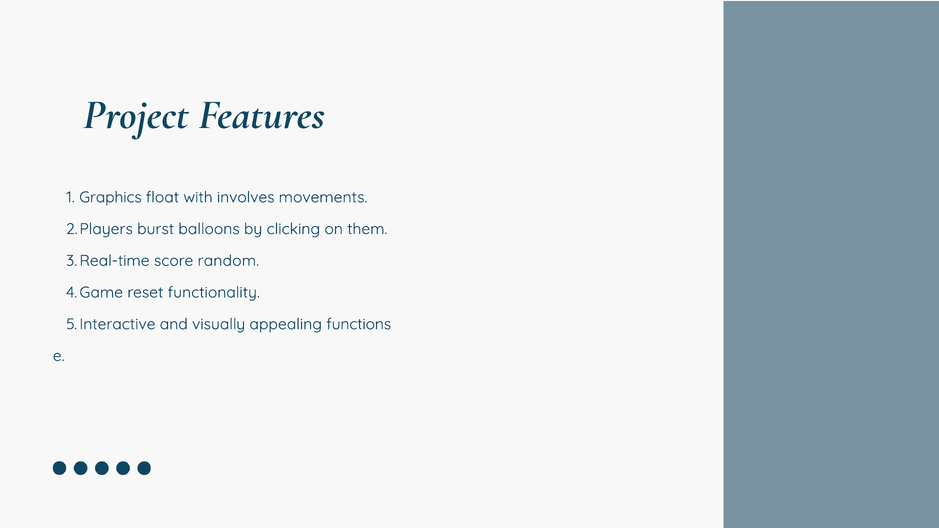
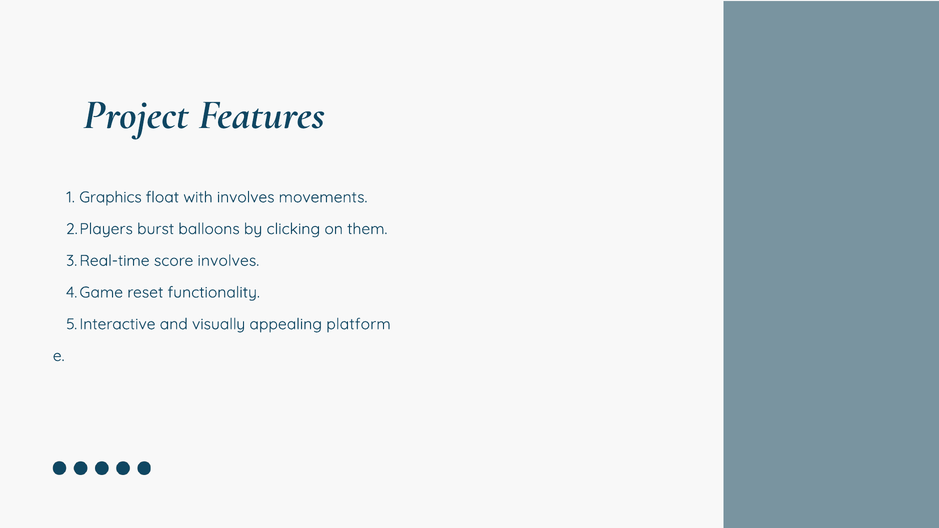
score random: random -> involves (228, 261)
functions: functions -> platform (358, 324)
